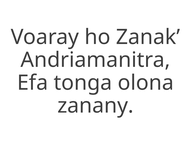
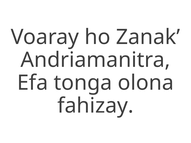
zanany: zanany -> fahizay (95, 106)
